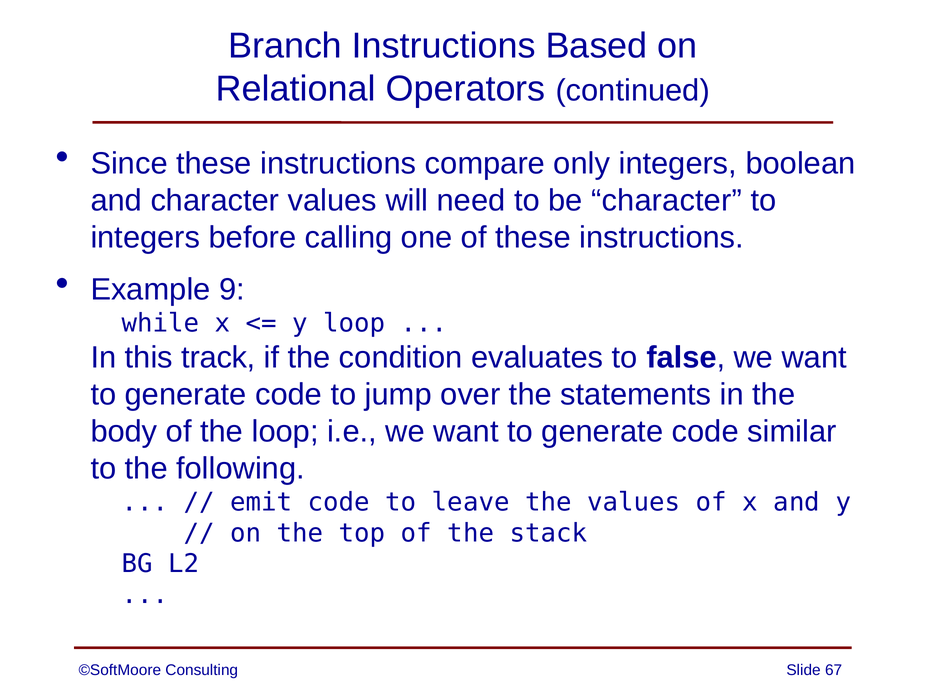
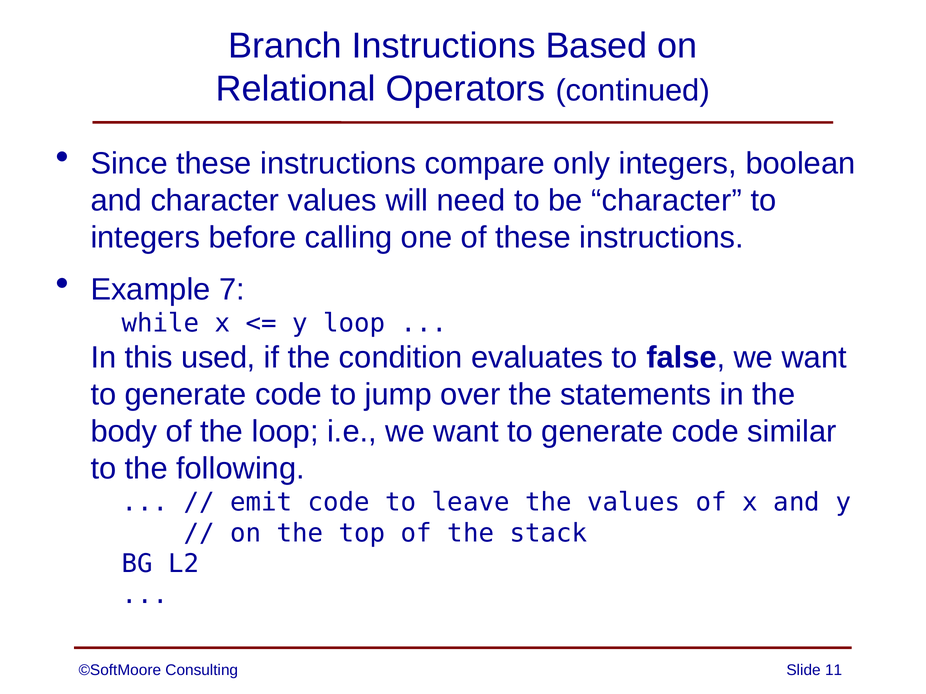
9: 9 -> 7 (232, 290)
track: track -> used (218, 358)
67: 67 -> 11 (834, 671)
